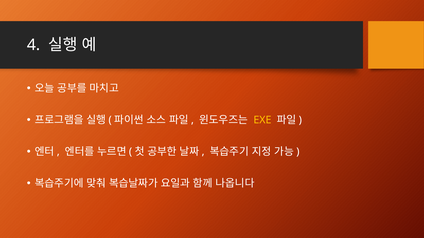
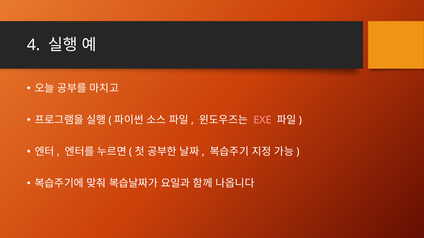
EXE colour: yellow -> pink (262, 120)
